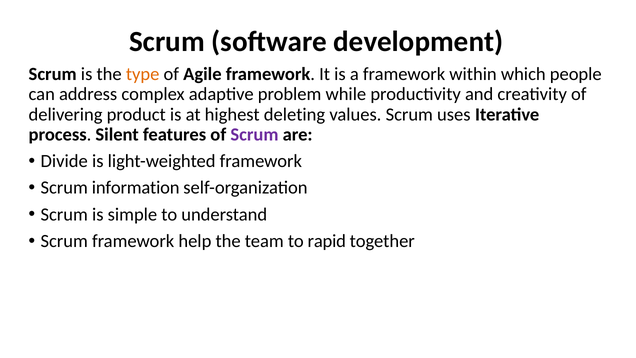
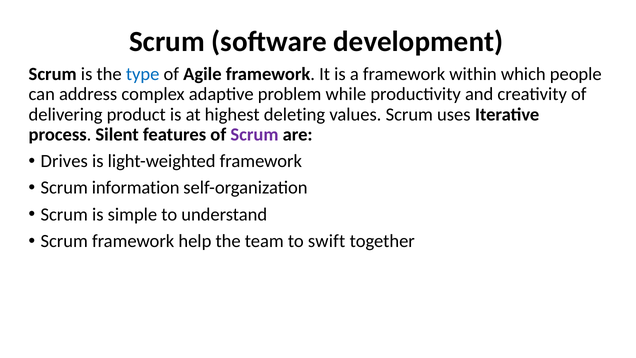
type colour: orange -> blue (143, 74)
Divide: Divide -> Drives (64, 161)
rapid: rapid -> swift (327, 241)
